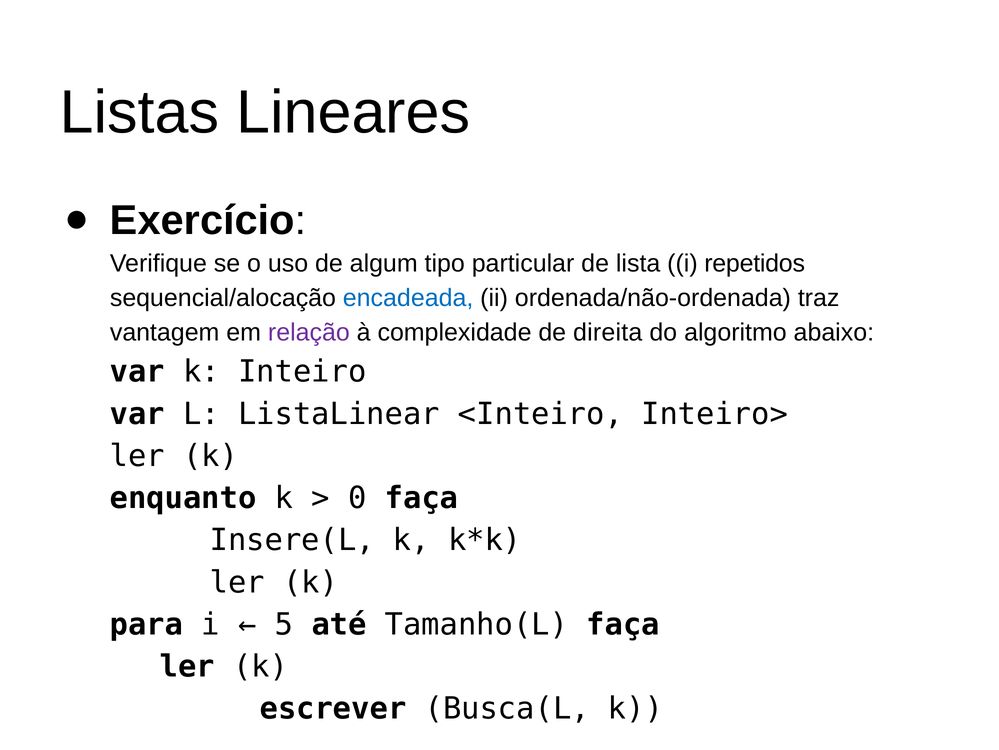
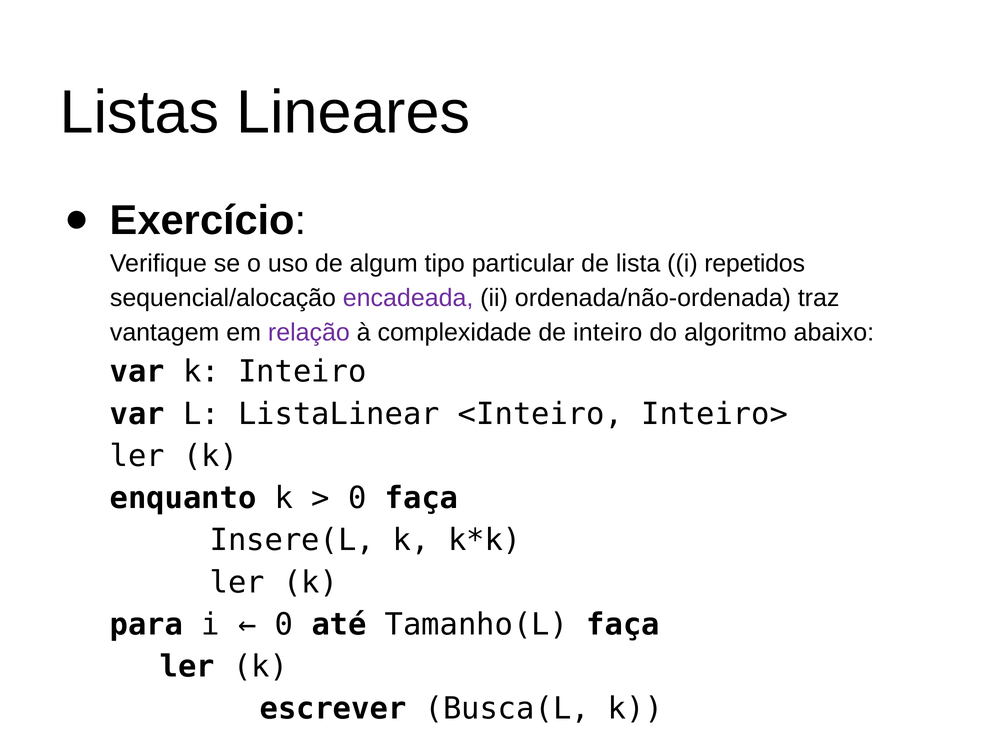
encadeada colour: blue -> purple (408, 298)
de direita: direita -> inteiro (608, 332)
5: 5 -> 0 (284, 624)
